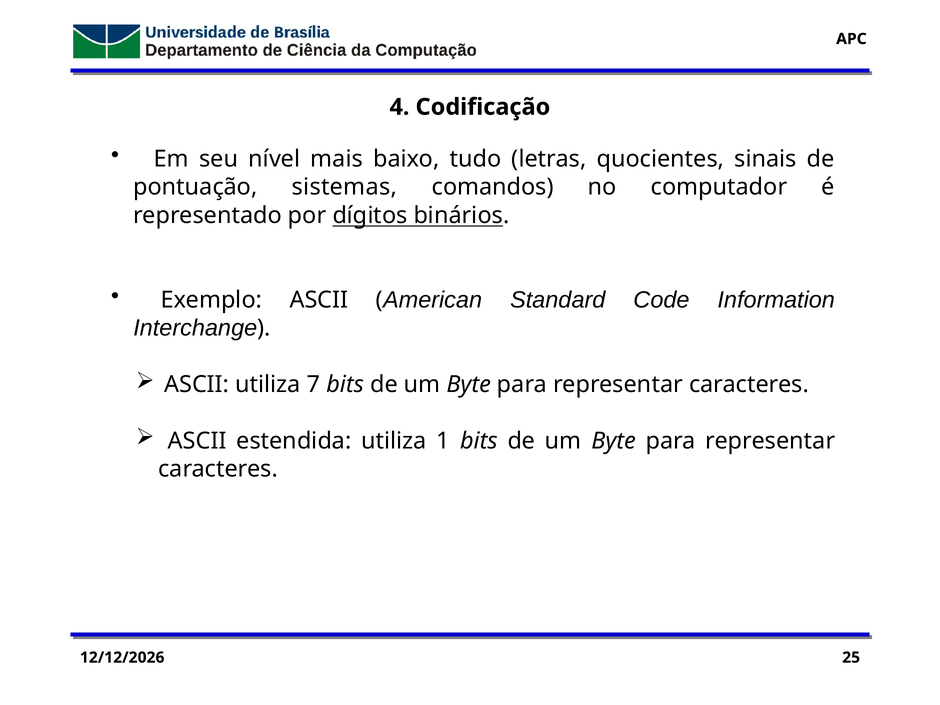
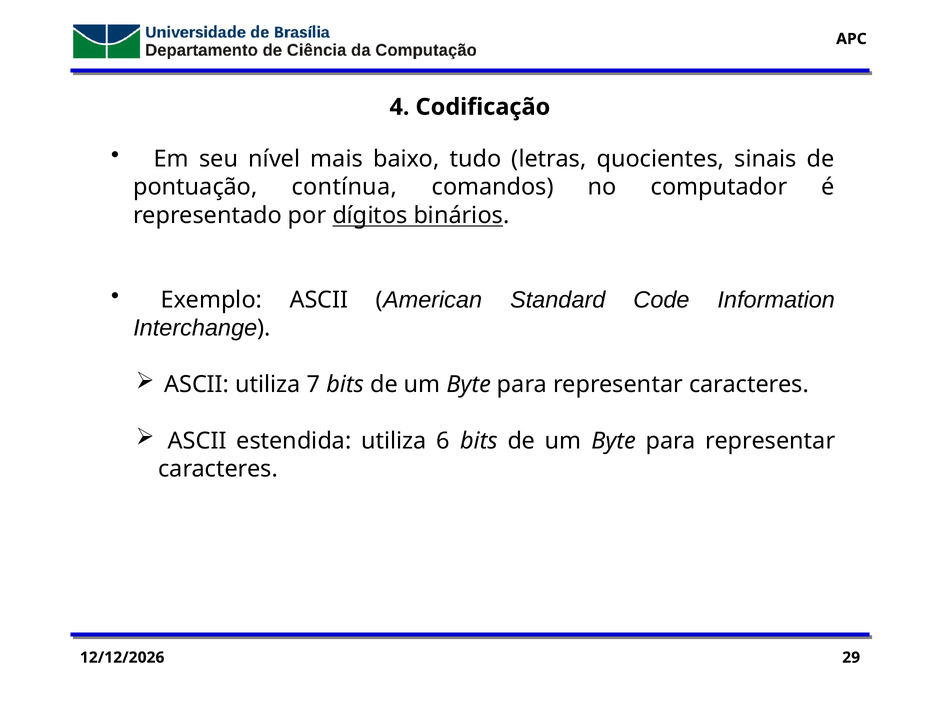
sistemas: sistemas -> contínua (344, 187)
1: 1 -> 6 (443, 441)
25: 25 -> 29 (851, 658)
